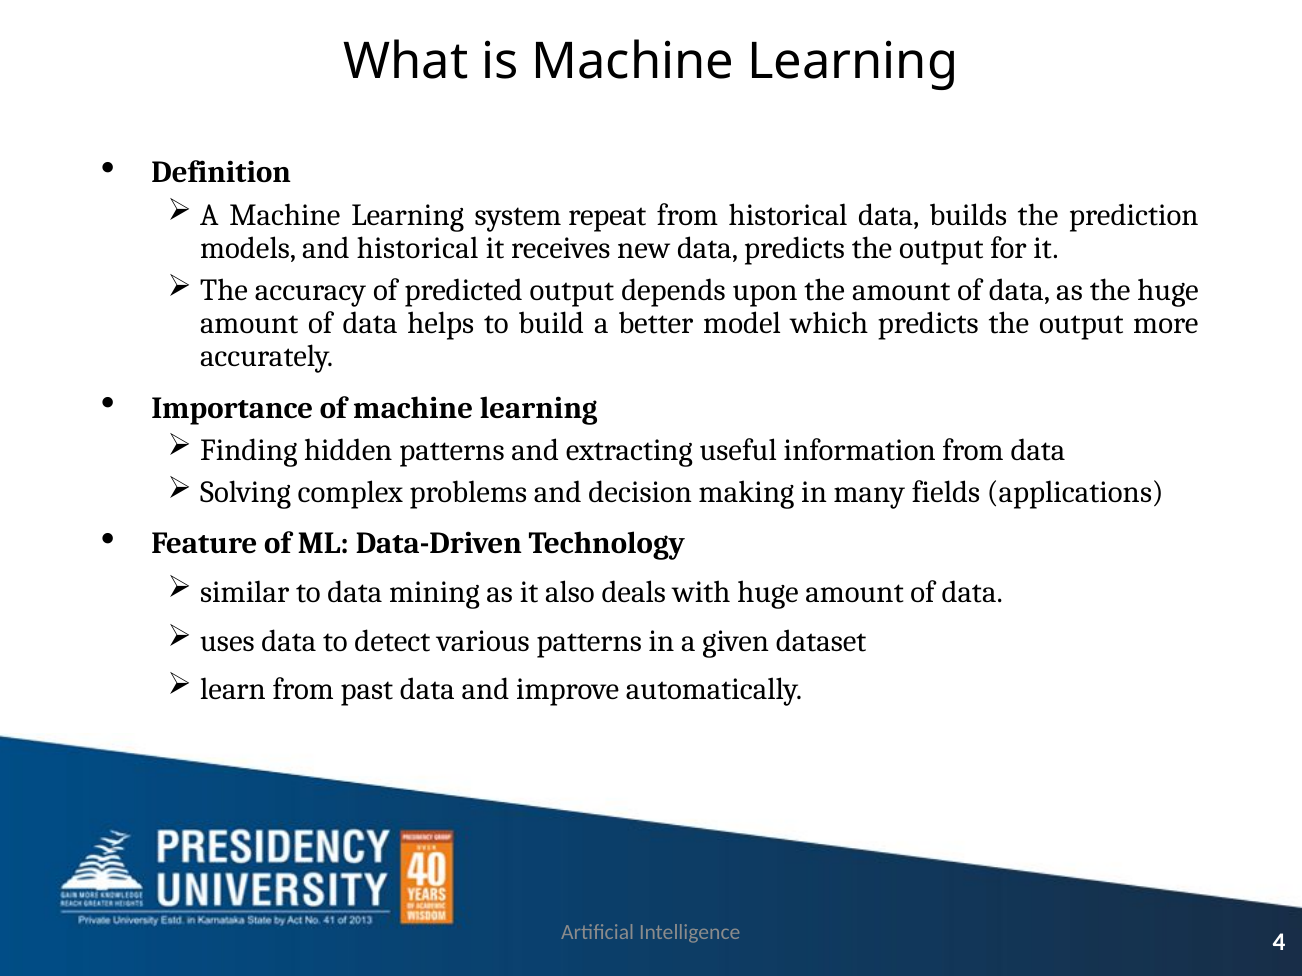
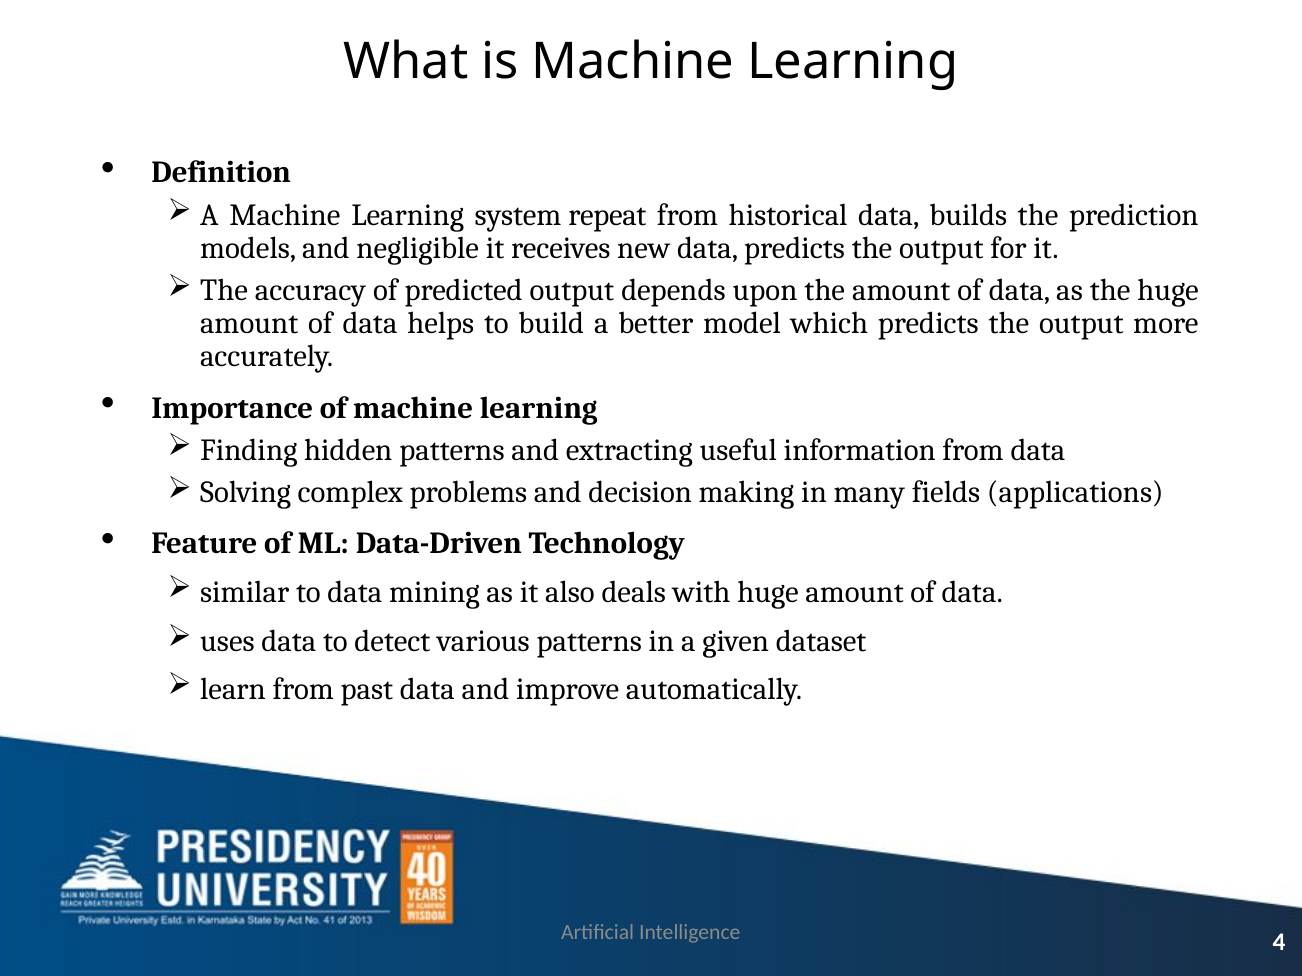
and historical: historical -> negligible (418, 248)
